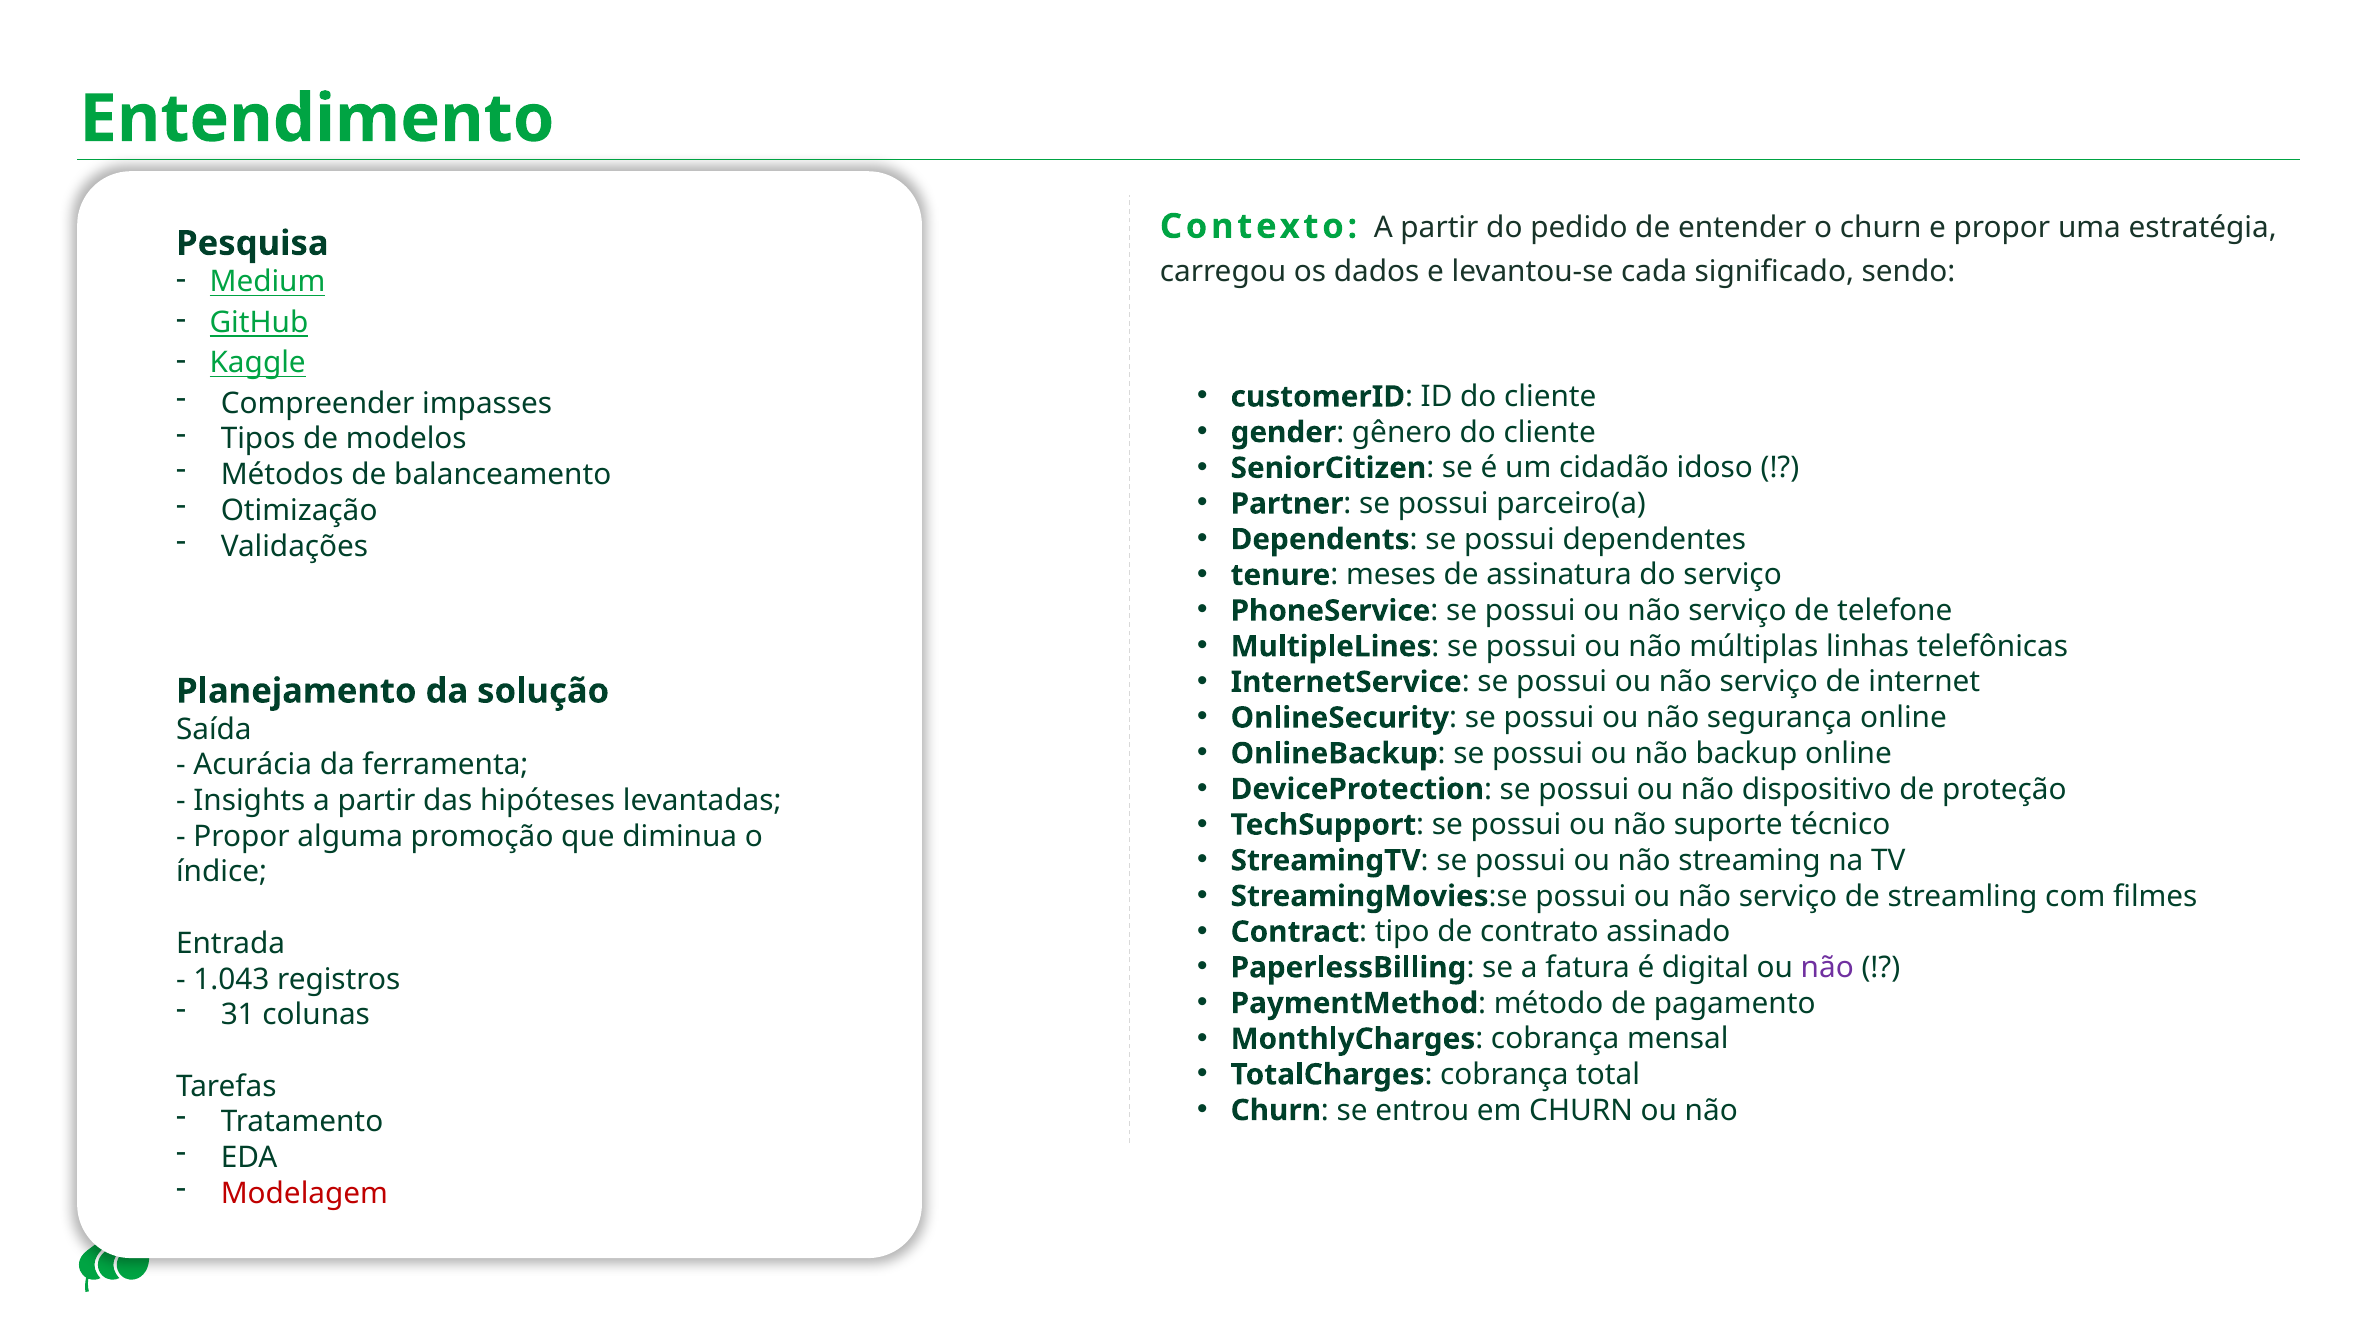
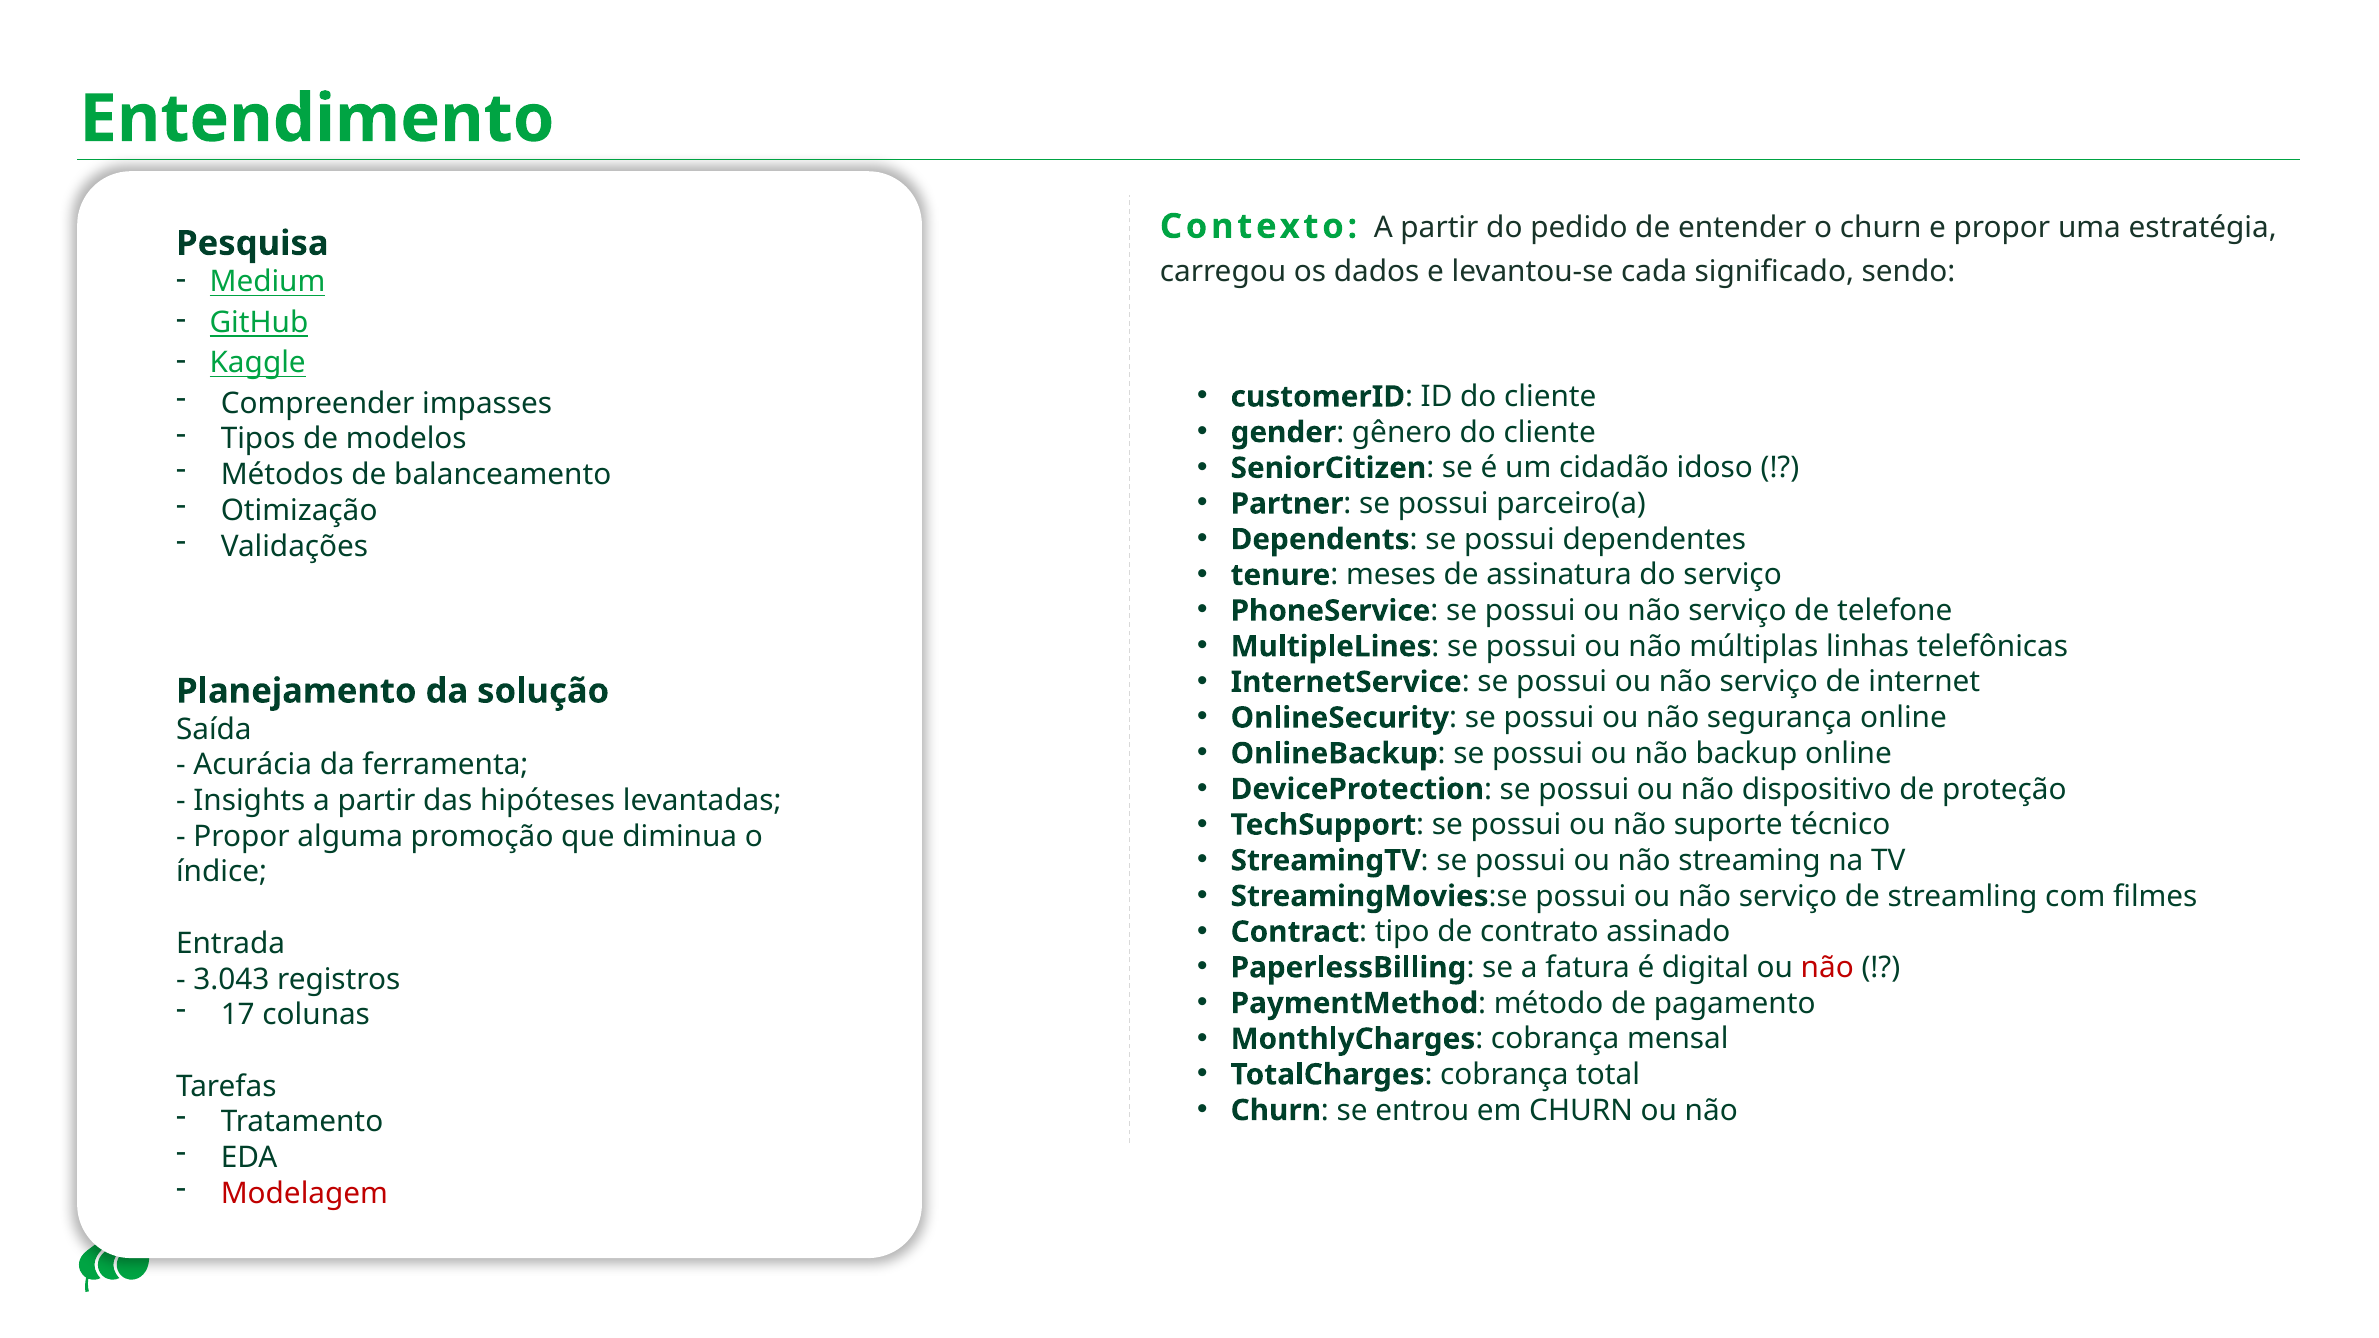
não colour: purple -> red (1827, 968)
1.043: 1.043 -> 3.043 (231, 979)
31: 31 -> 17 (238, 1015)
